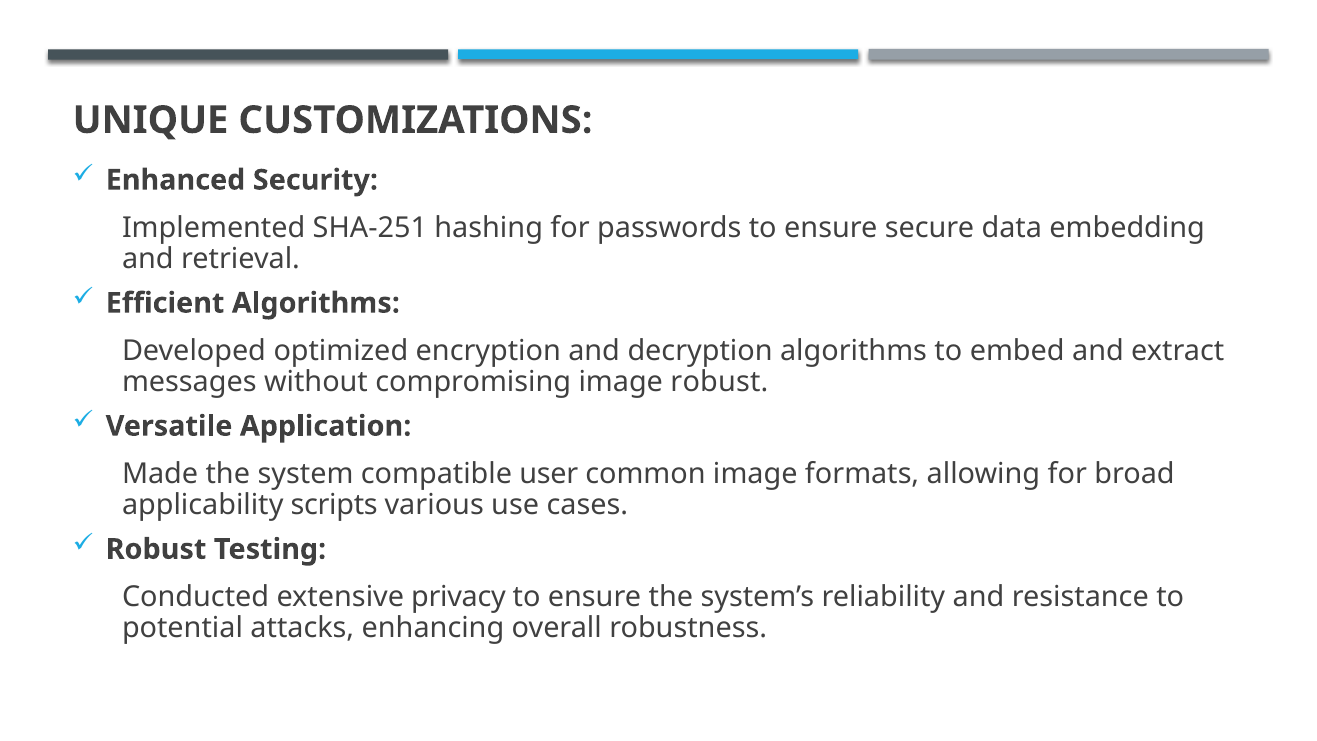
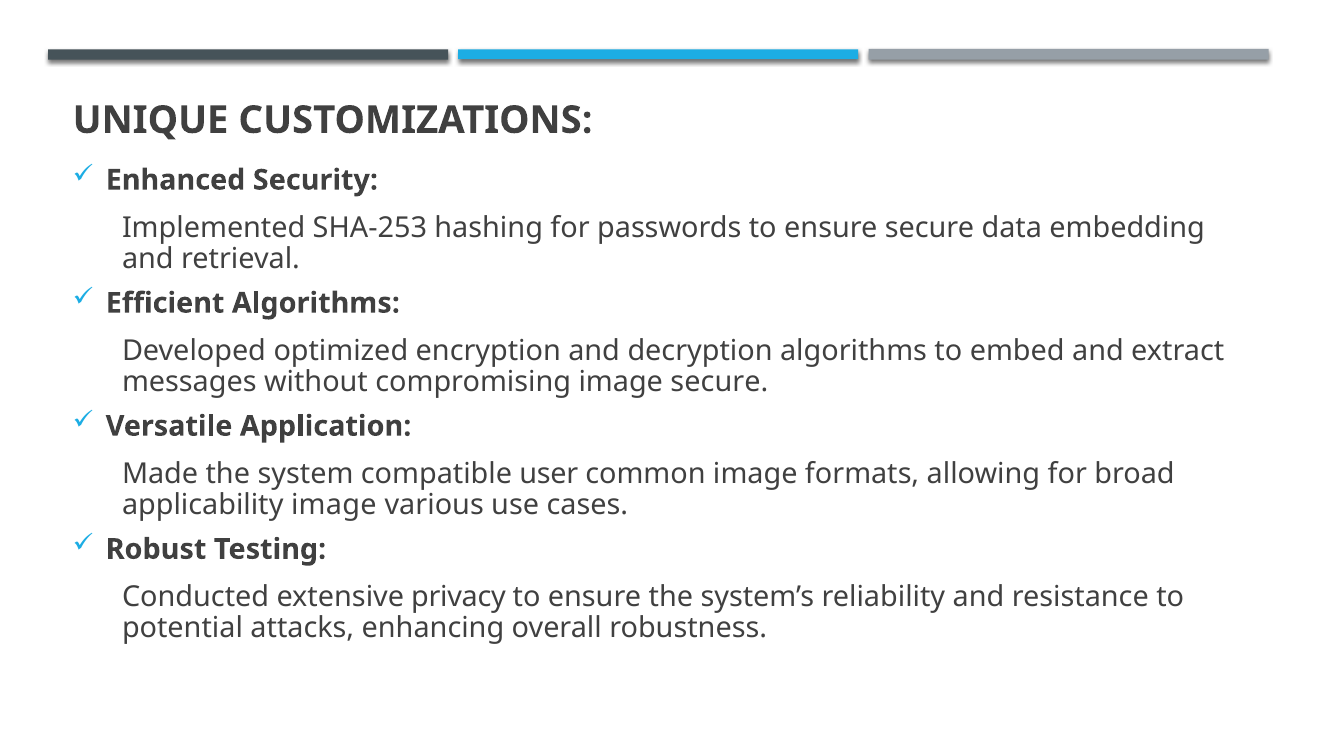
SHA-251: SHA-251 -> SHA-253 (370, 228)
image robust: robust -> secure (719, 382)
applicability scripts: scripts -> image (334, 505)
